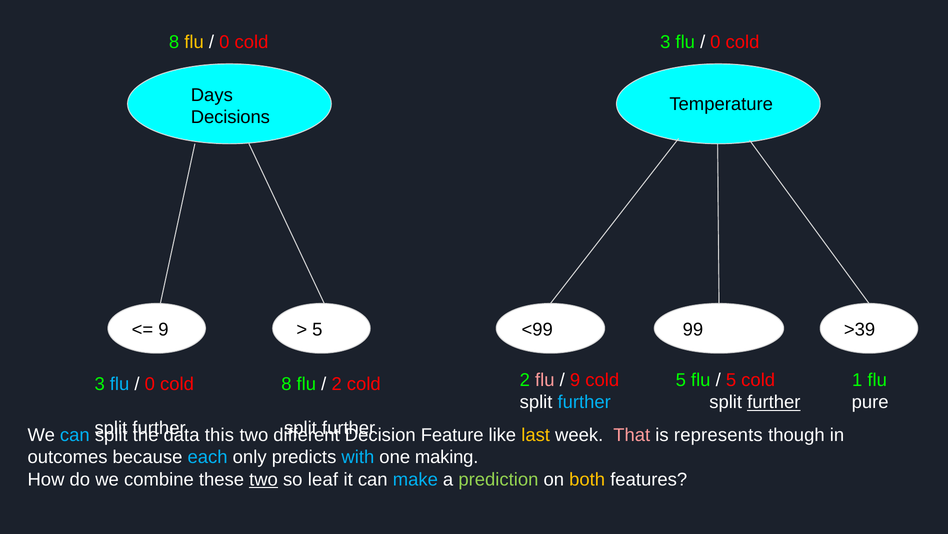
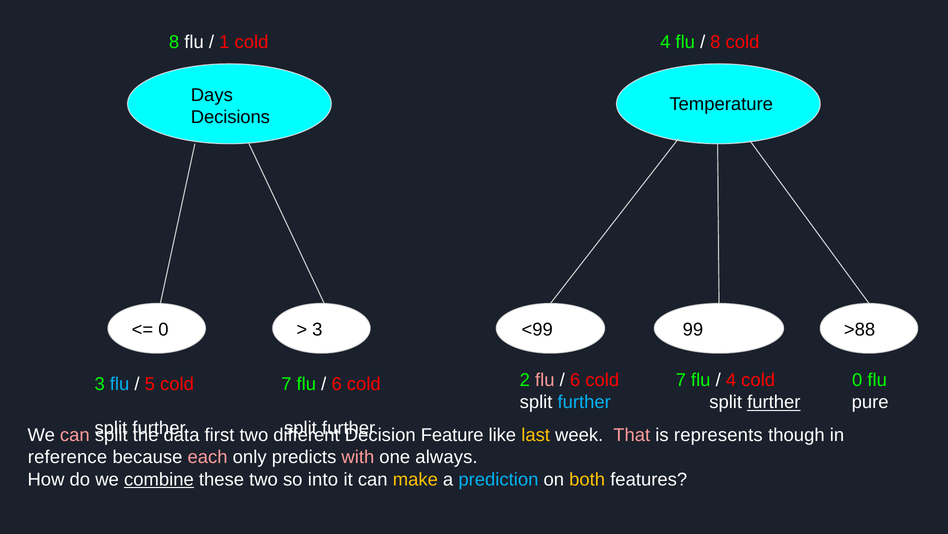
flu colour: yellow -> white (194, 42)
0: 0 -> 1 (224, 42)
cold 3: 3 -> 4 (665, 42)
0: 0 -> 8 (715, 42)
9: 9 -> 0 (163, 329)
5: 5 -> 3 (317, 329)
>39: >39 -> >88 (860, 329)
9: 9 -> 6 (575, 380)
5: 5 -> 7 (681, 380)
5: 5 -> 4 (731, 380)
cold 1: 1 -> 0 (857, 380)
0: 0 -> 5 (150, 384)
8: 8 -> 7 (286, 384)
2: 2 -> 6 (337, 384)
can colour: light blue -> pink (75, 435)
this: this -> first (219, 435)
outcomes: outcomes -> reference (67, 457)
each colour: light blue -> pink (208, 457)
with colour: light blue -> pink (358, 457)
making: making -> always (447, 457)
combine underline: none -> present (159, 479)
two underline: present -> none (263, 479)
leaf: leaf -> into (323, 479)
make colour: light blue -> yellow (415, 479)
prediction colour: light green -> light blue (498, 479)
